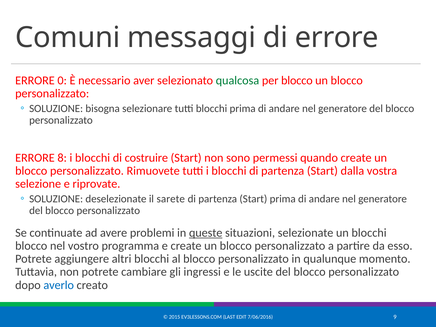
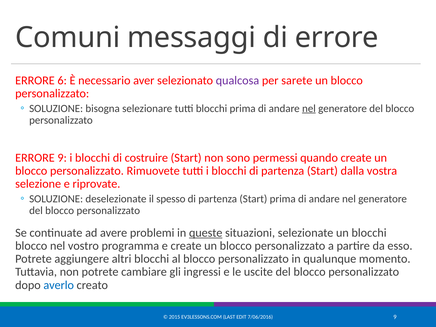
0: 0 -> 6 (62, 80)
qualcosa colour: green -> purple (237, 80)
per blocco: blocco -> sarete (297, 80)
nel underline: none -> present (309, 108)
ERRORE 8: 8 -> 9 (62, 158)
sarete: sarete -> spesso (171, 199)
